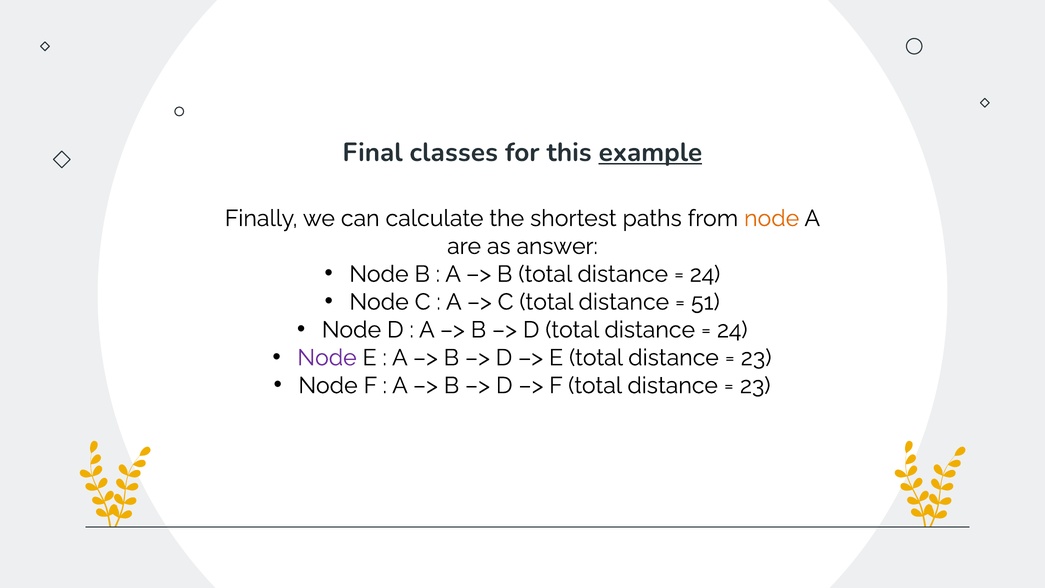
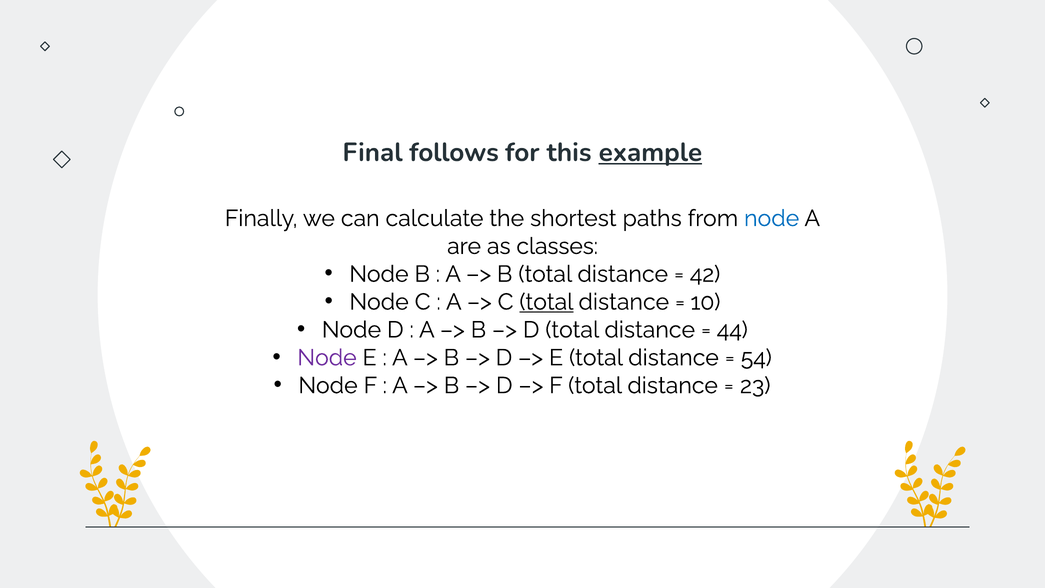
classes: classes -> follows (454, 152)
node colour: orange -> blue (772, 218)
answer: answer -> classes (557, 246)
24: 24 -> 42 (705, 274)
total underline: none -> present (546, 302)
51: 51 -> 10 (705, 302)
24: 24 -> 44 (732, 330)
23: 23 -> 54 (756, 358)
